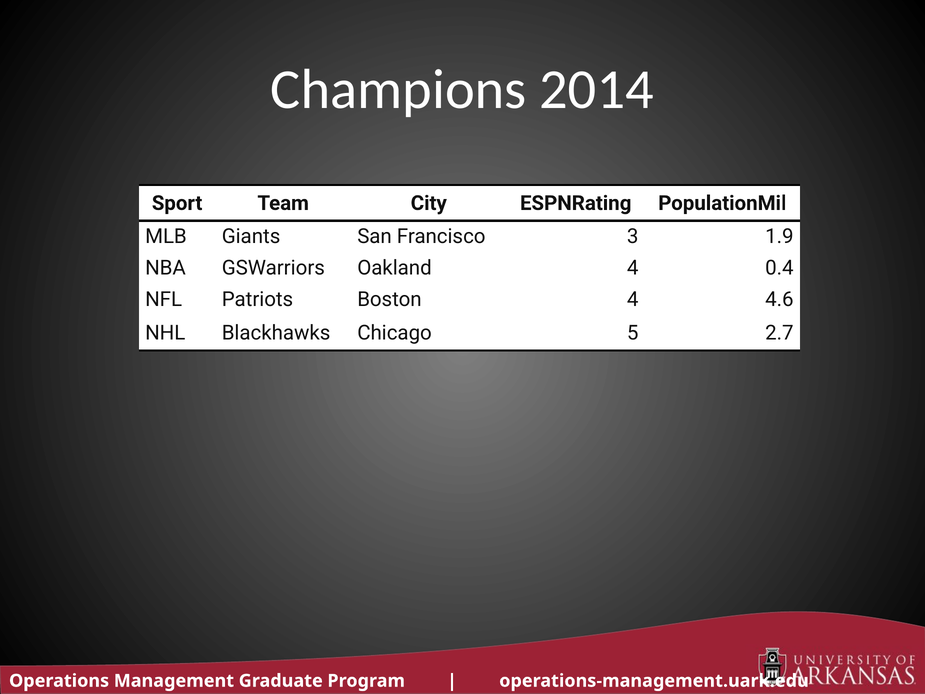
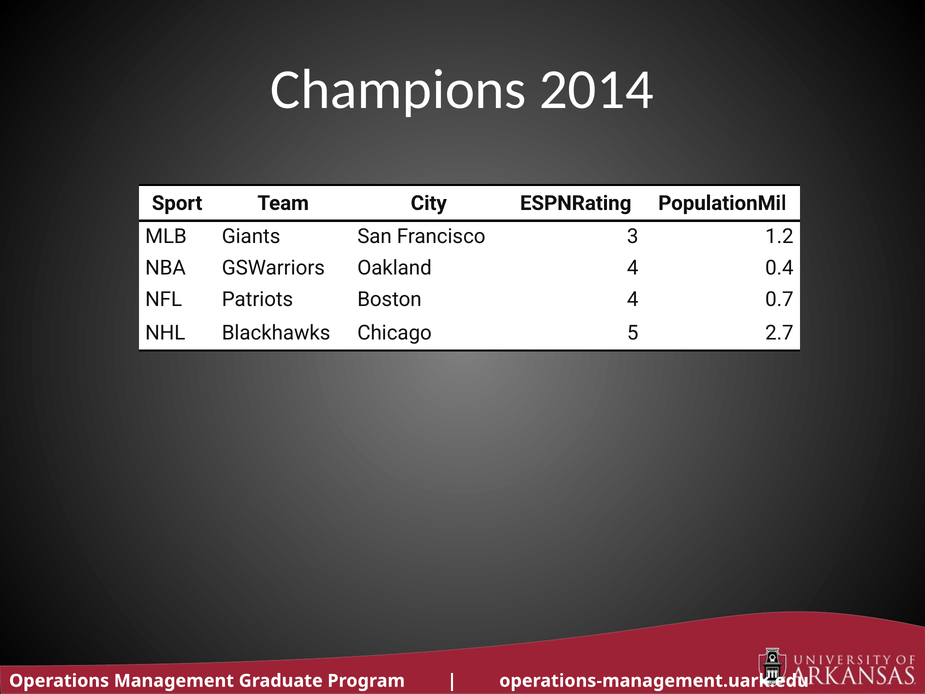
1.9: 1.9 -> 1.2 (779, 236)
4.6: 4.6 -> 0.7 (779, 299)
